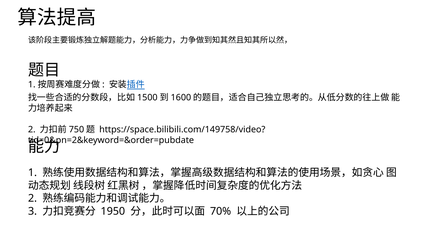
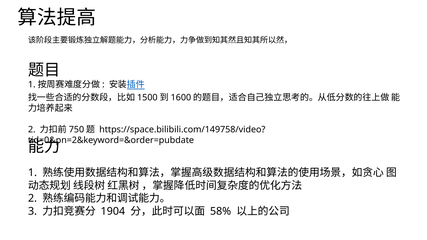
1950: 1950 -> 1904 (113, 211)
70%: 70% -> 58% (221, 211)
